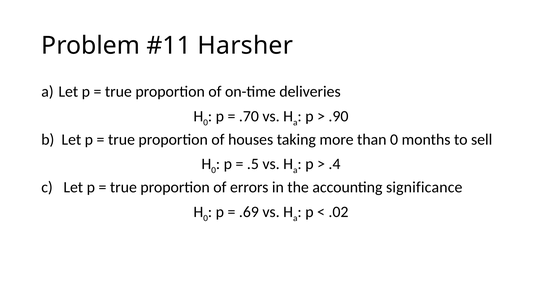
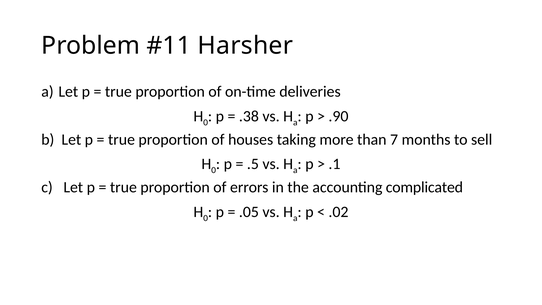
.70: .70 -> .38 (249, 116)
than 0: 0 -> 7 (394, 139)
.4: .4 -> .1 (334, 164)
significance: significance -> complicated (424, 187)
.69: .69 -> .05 (249, 212)
